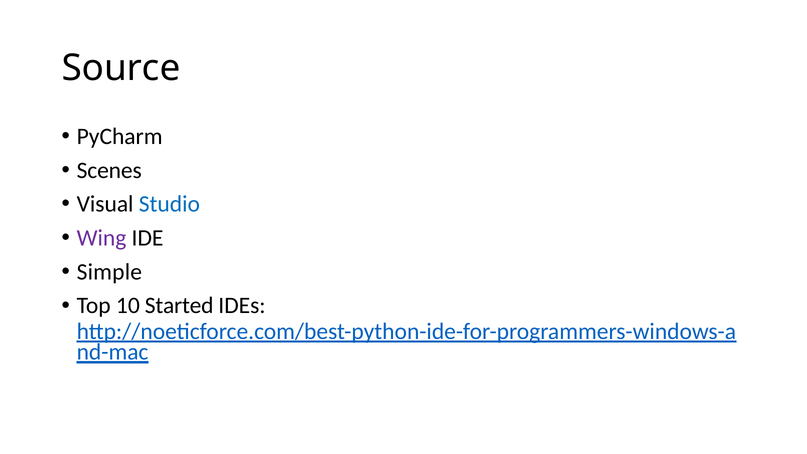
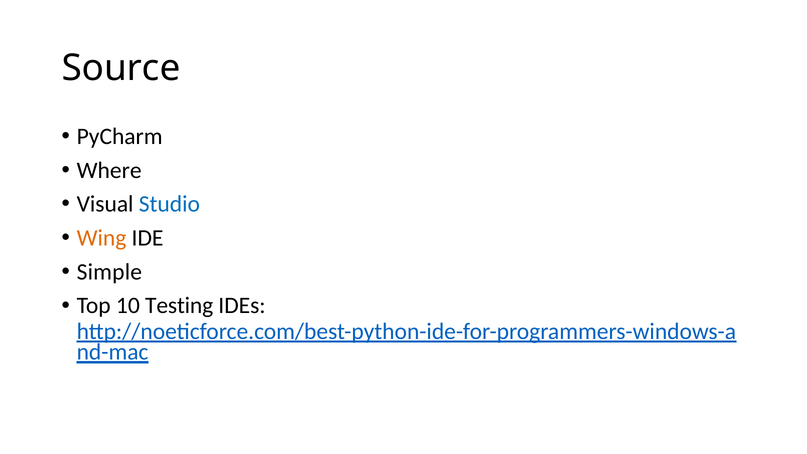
Scenes: Scenes -> Where (109, 170)
Wing colour: purple -> orange (102, 238)
Started: Started -> Testing (179, 306)
